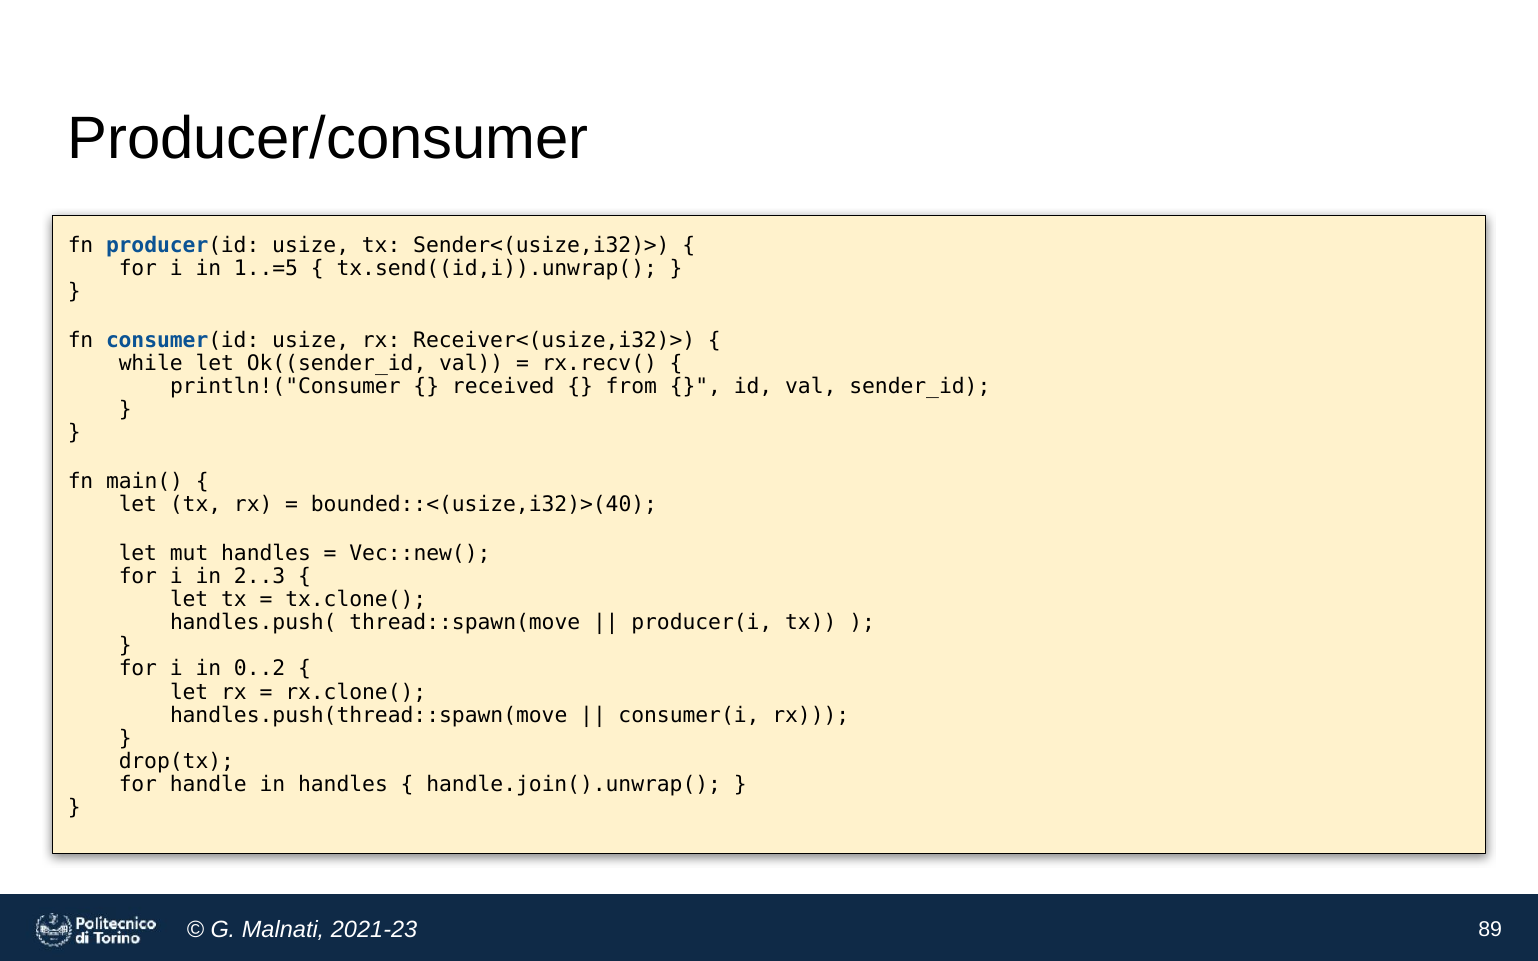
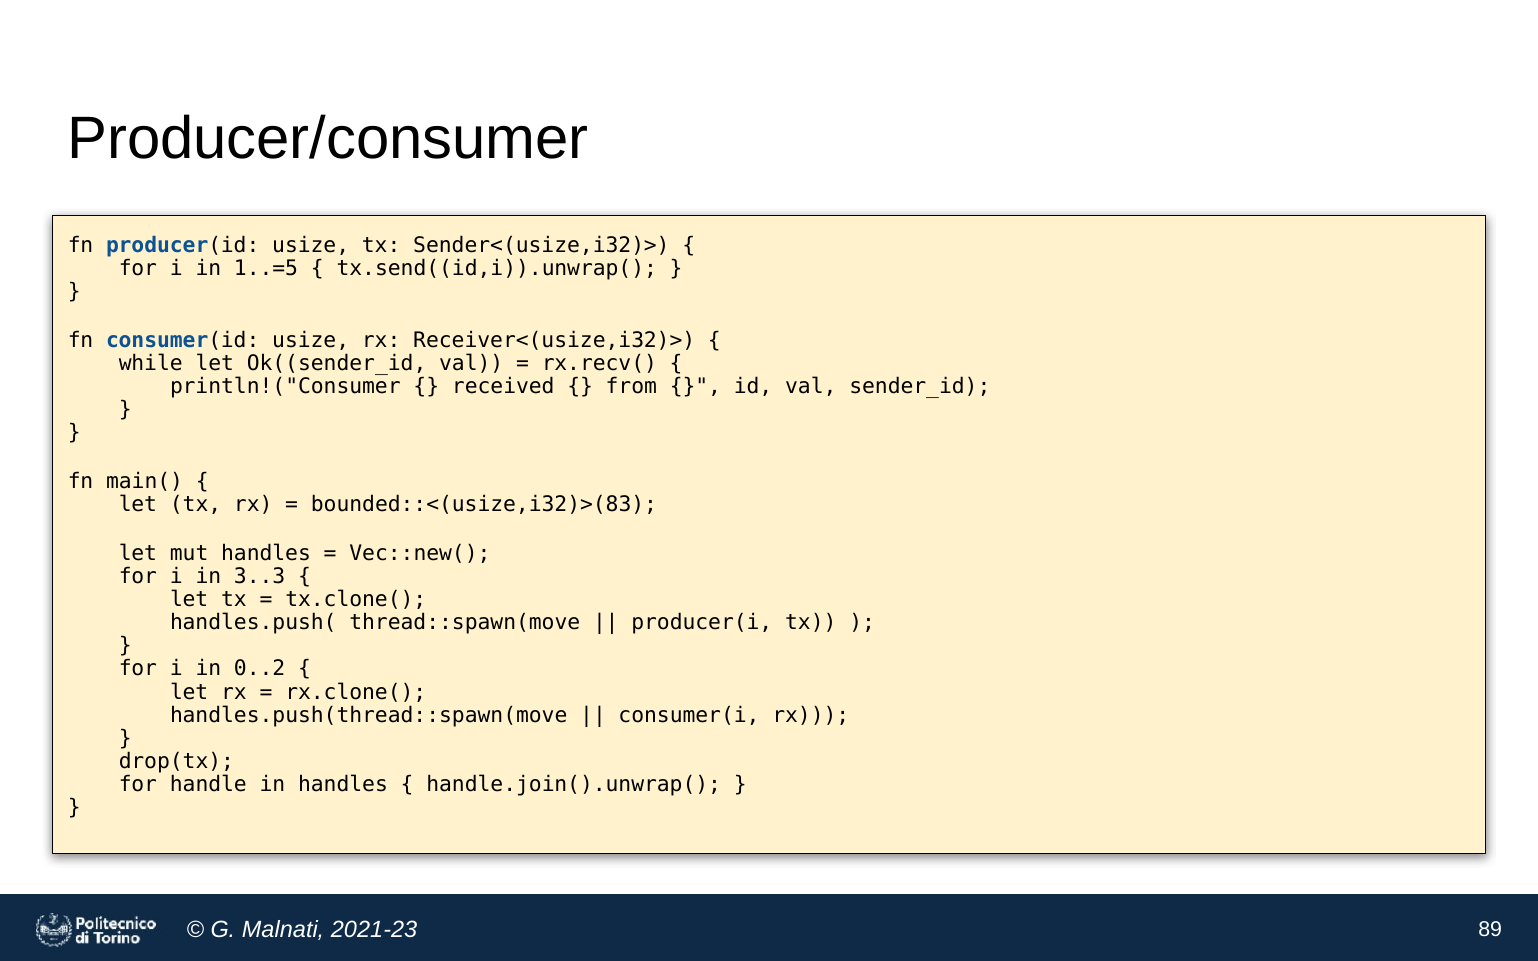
bounded::<(usize,i32)>(40: bounded::<(usize,i32)>(40 -> bounded::<(usize,i32)>(83 (484, 505)
2..3: 2..3 -> 3..3 (260, 577)
